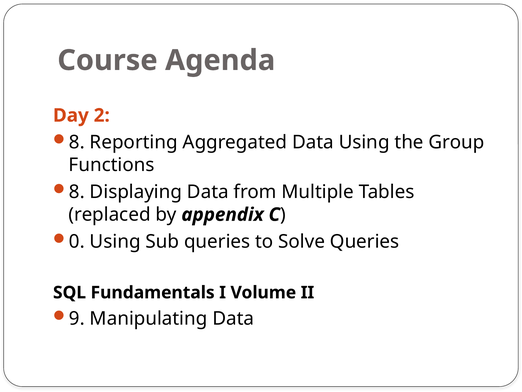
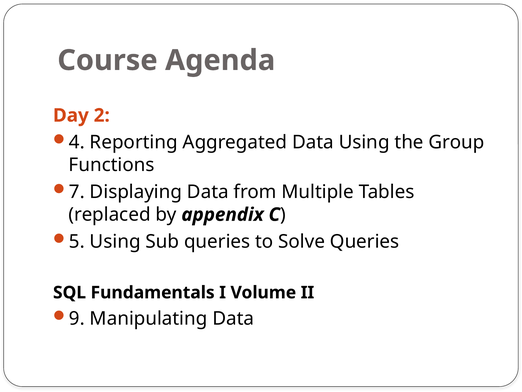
8: 8 -> 4 (77, 142)
8: 8 -> 7 (77, 192)
0: 0 -> 5 (77, 241)
